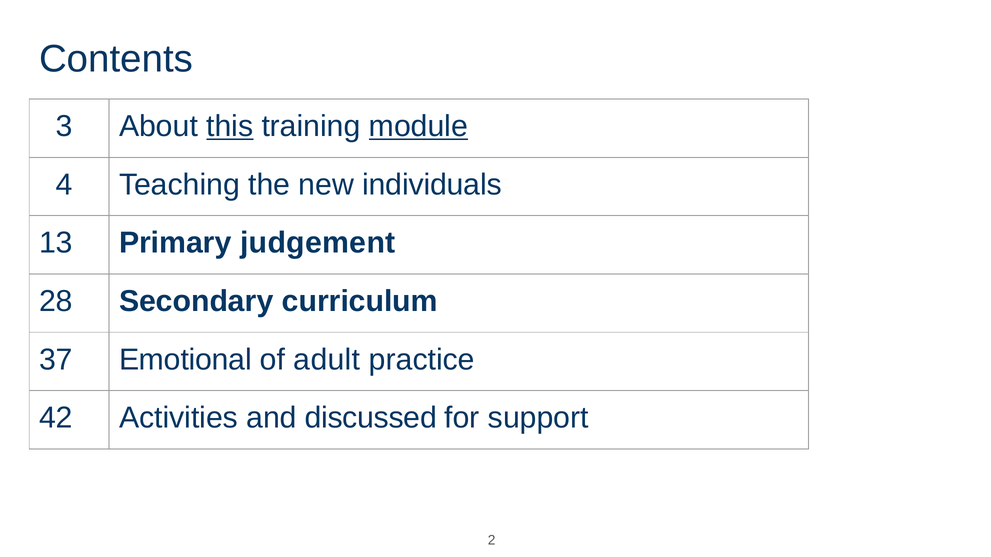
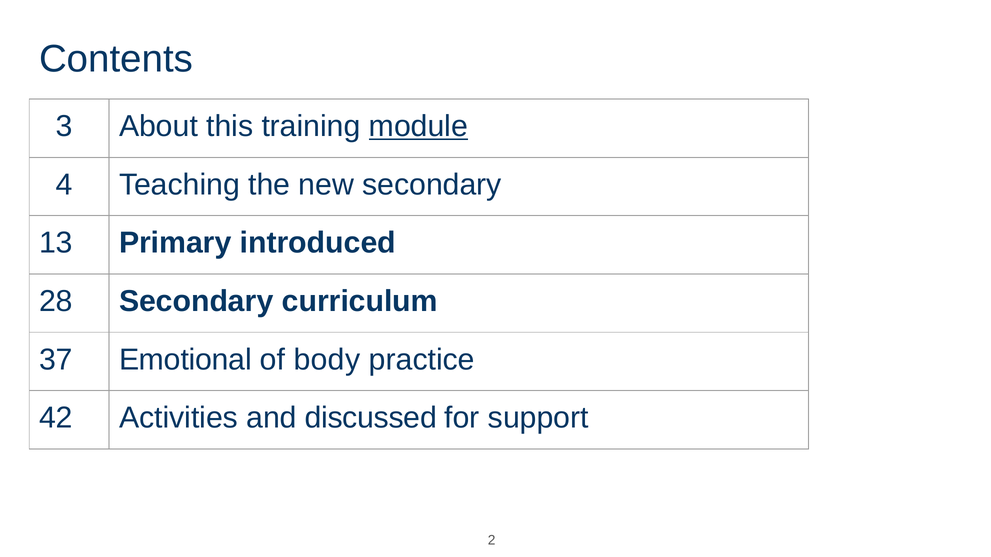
this underline: present -> none (230, 126)
new individuals: individuals -> secondary (432, 185)
judgement: judgement -> introduced (318, 243)
adult: adult -> body (327, 360)
